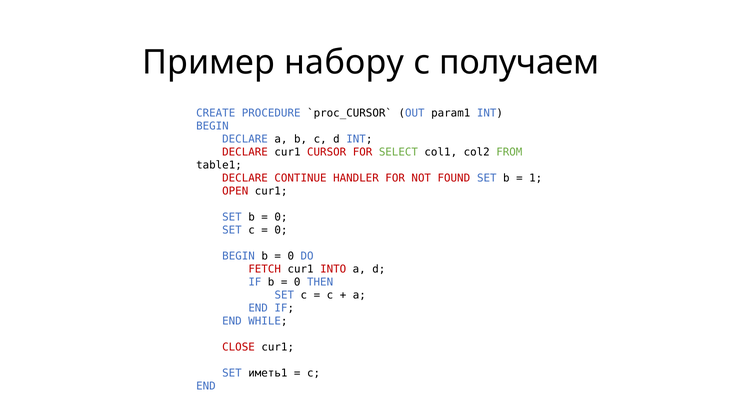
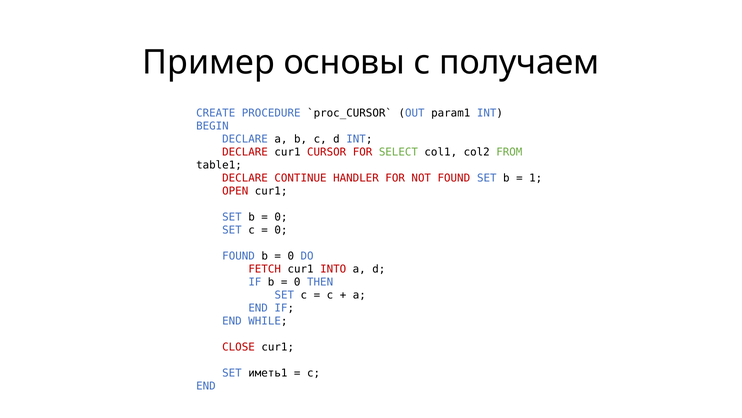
набору: набору -> основы (344, 62)
BEGIN: BEGIN -> FOUND (239, 256)
